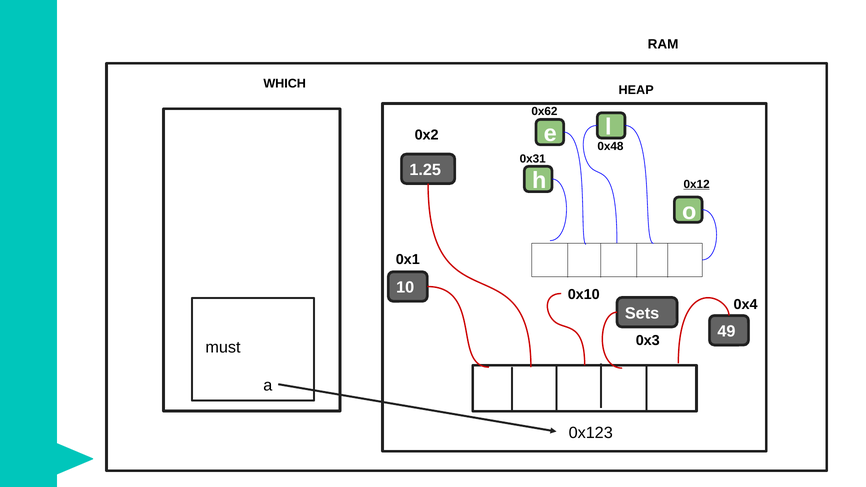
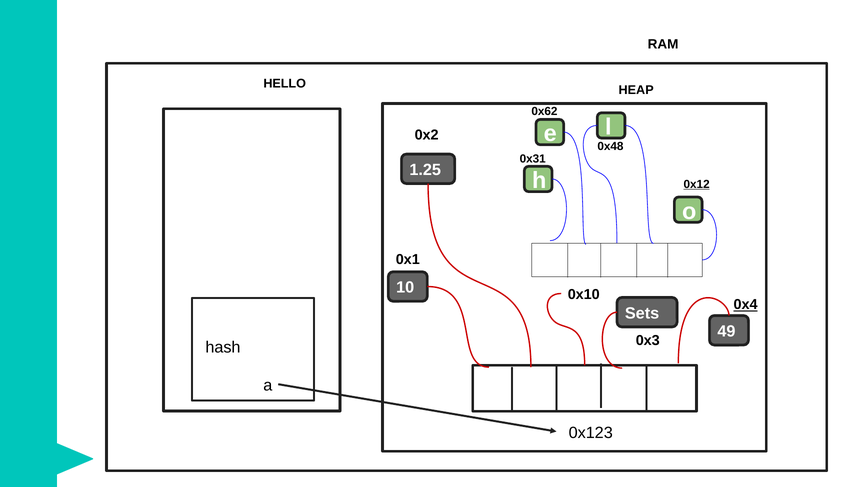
WHICH: WHICH -> HELLO (285, 84)
0x4 underline: none -> present (746, 305)
must: must -> hash (223, 347)
